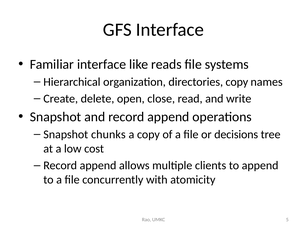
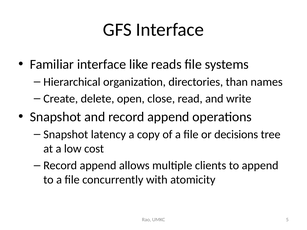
directories copy: copy -> than (237, 82)
chunks: chunks -> latency (108, 135)
